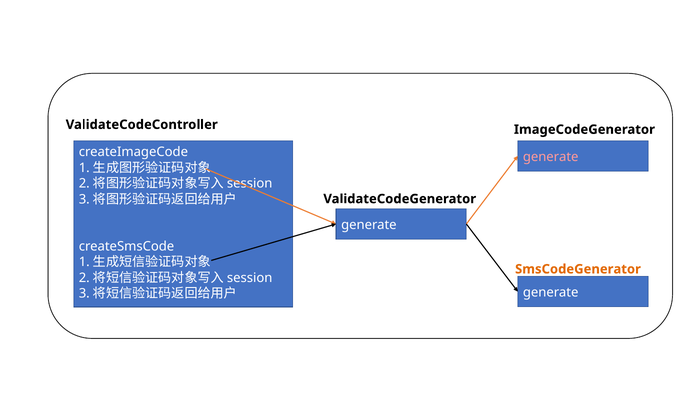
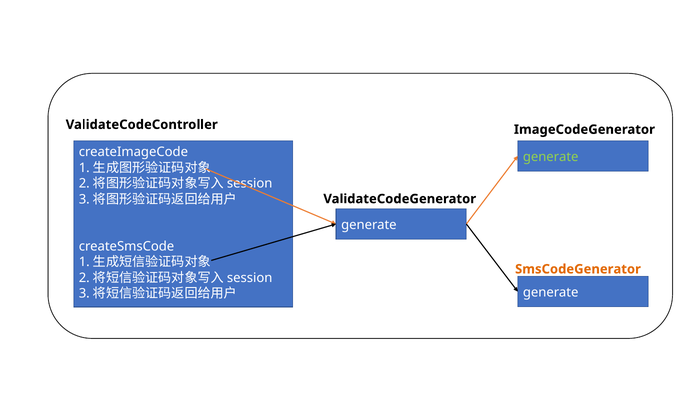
generate colour: pink -> light green (551, 157)
